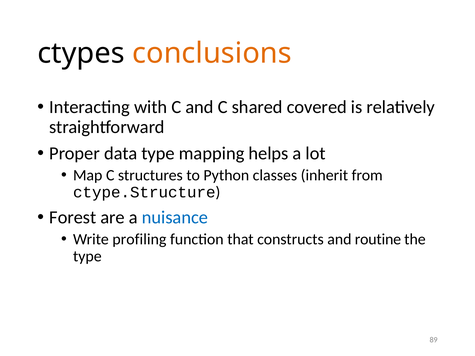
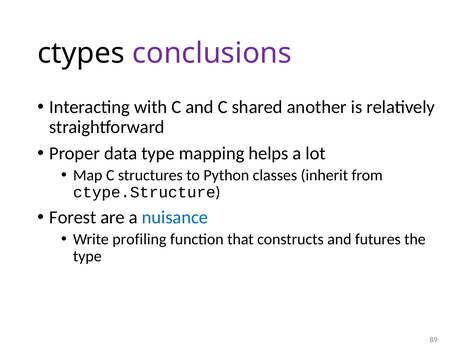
conclusions colour: orange -> purple (212, 53)
covered: covered -> another (317, 107)
routine: routine -> futures (378, 239)
